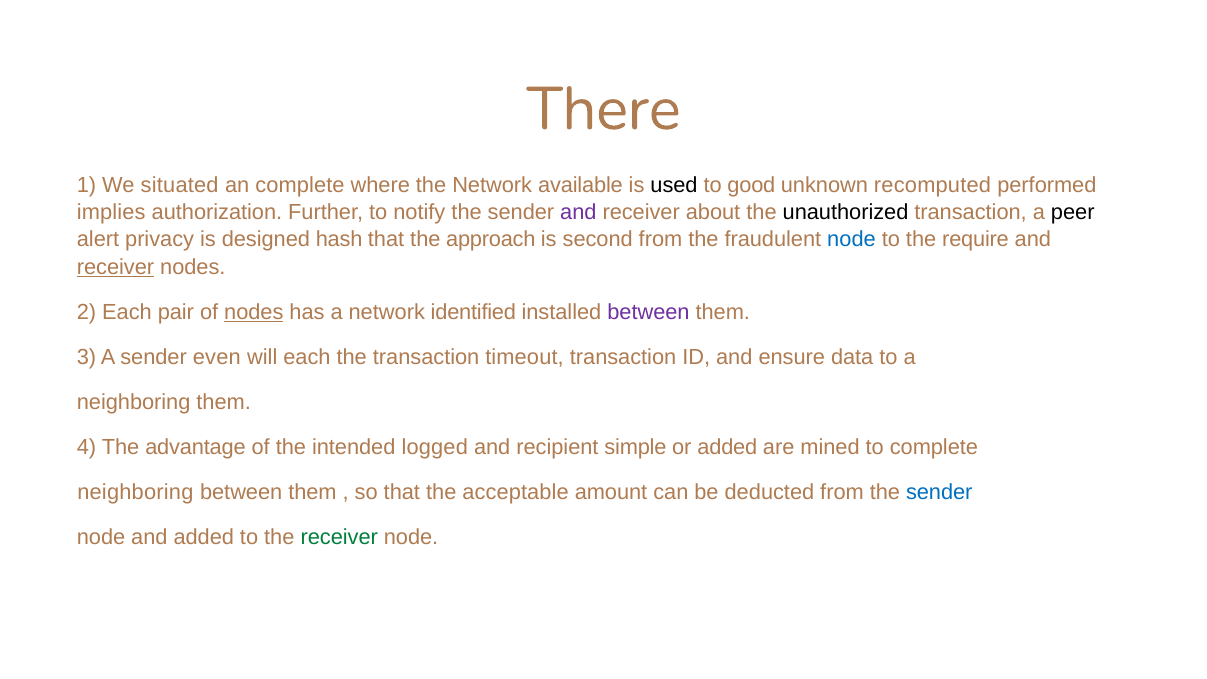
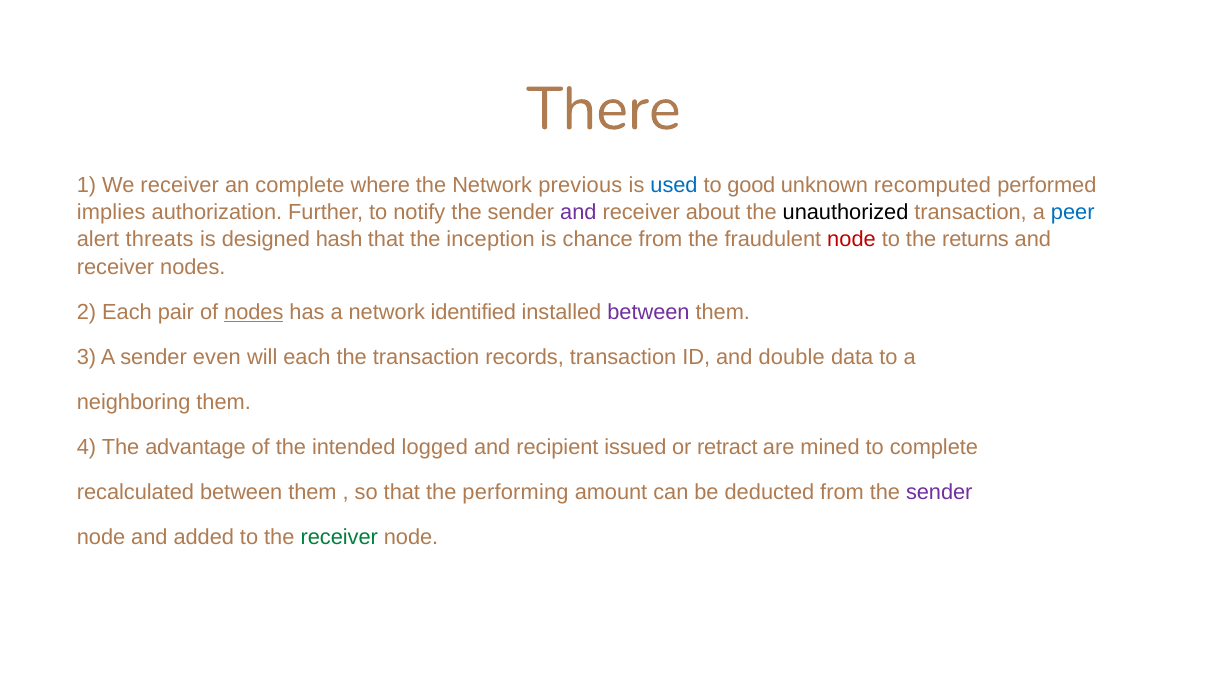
We situated: situated -> receiver (180, 186)
available: available -> previous (580, 186)
used colour: black -> blue (674, 186)
peer colour: black -> blue (1073, 213)
privacy: privacy -> threats (159, 240)
approach: approach -> inception (491, 240)
second: second -> chance (598, 240)
node colour: blue -> red (852, 240)
require: require -> returns (976, 240)
receiver underline: present -> none (116, 267)
timeout: timeout -> records (525, 357)
ensure: ensure -> double (792, 357)
simple: simple -> issued (635, 447)
or added: added -> retract (727, 447)
neighboring: neighboring -> recalculated (135, 493)
acceptable: acceptable -> performing (516, 493)
sender colour: blue -> purple (939, 493)
